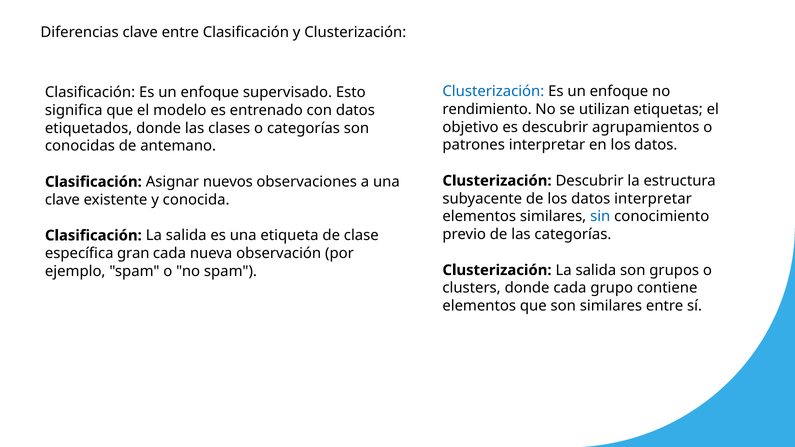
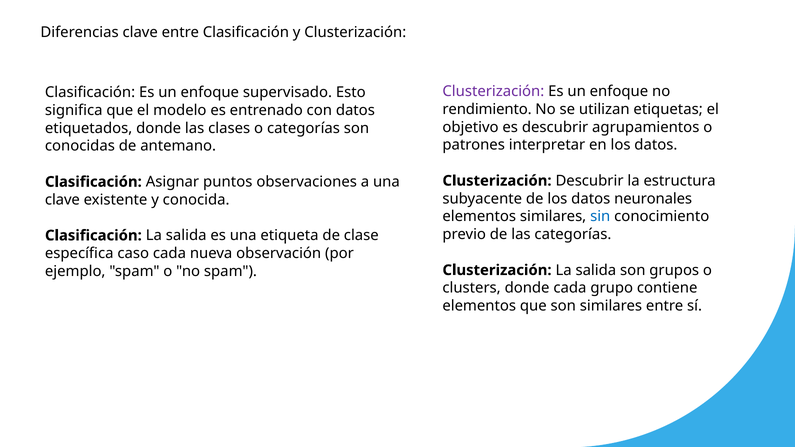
Clusterización colour: blue -> purple (493, 91)
nuevos: nuevos -> puntos (228, 182)
datos interpretar: interpretar -> neuronales (653, 199)
gran: gran -> caso (133, 253)
